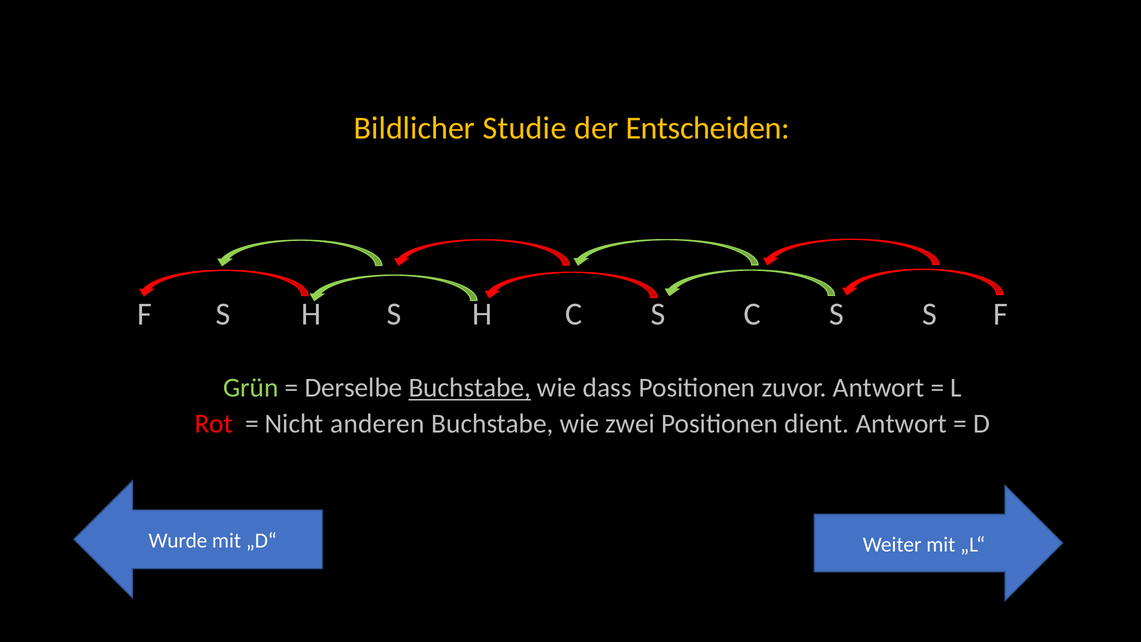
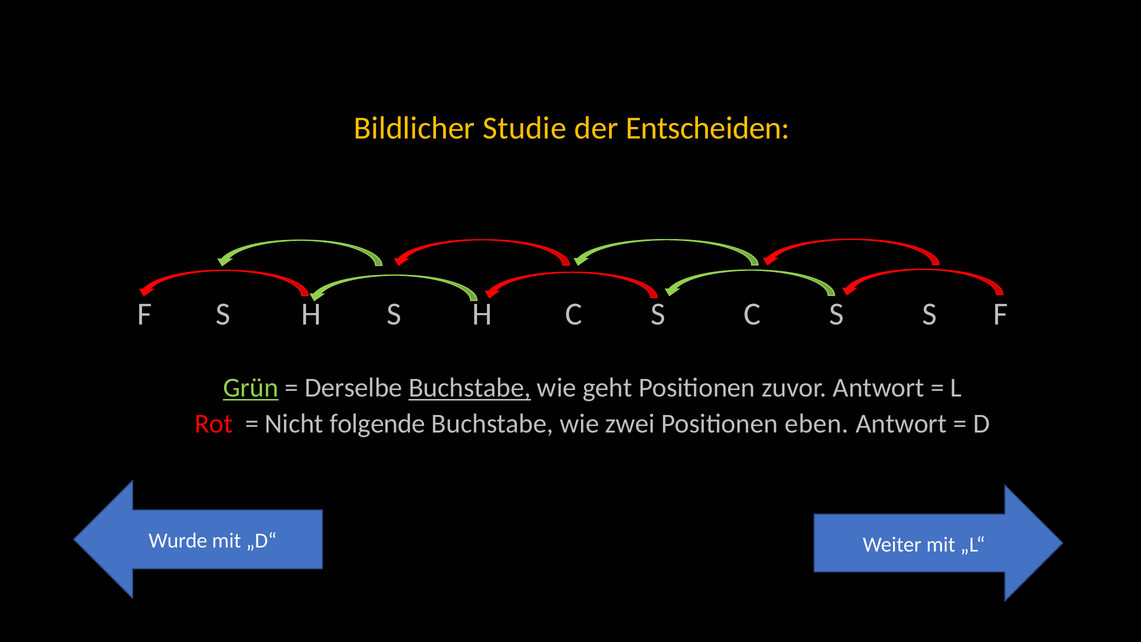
Grün underline: none -> present (251, 388)
dass: dass -> geht (608, 388)
anderen: anderen -> folgende (378, 423)
dient: dient -> eben (817, 423)
